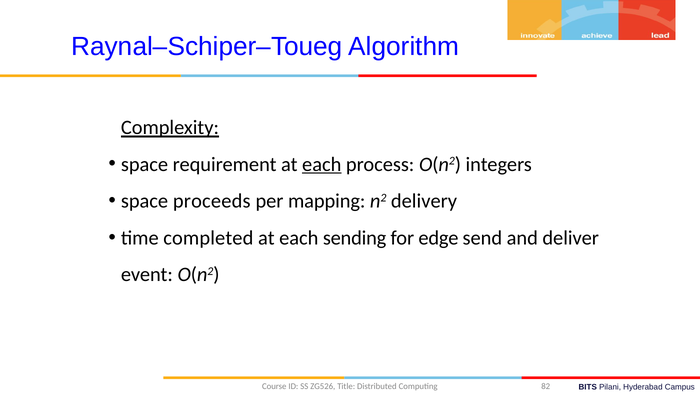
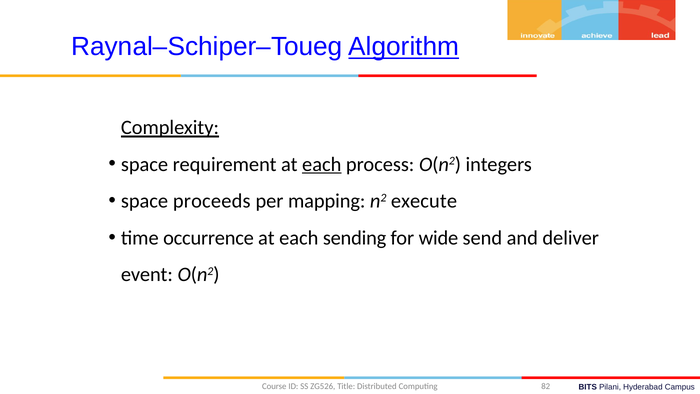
Algorithm underline: none -> present (404, 47)
delivery: delivery -> execute (424, 201)
completed: completed -> occurrence (209, 238)
edge: edge -> wide (438, 238)
